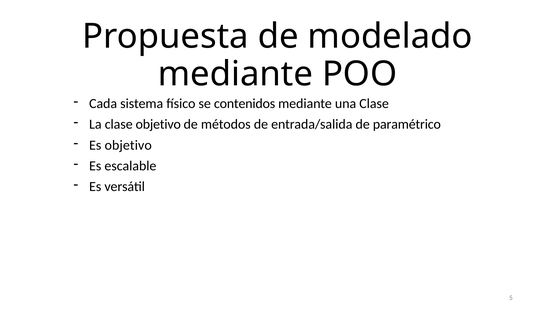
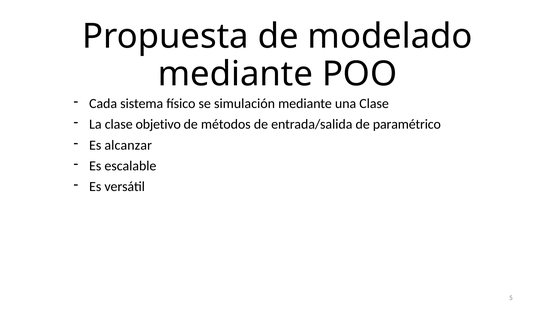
contenidos: contenidos -> simulación (245, 104)
Es objetivo: objetivo -> alcanzar (128, 145)
